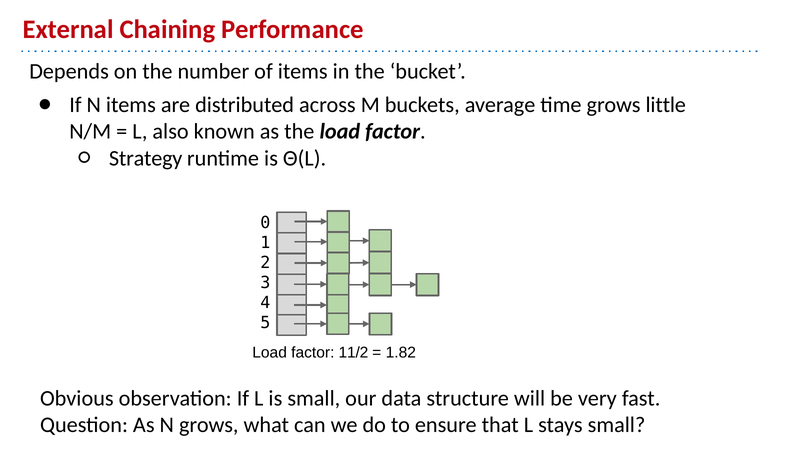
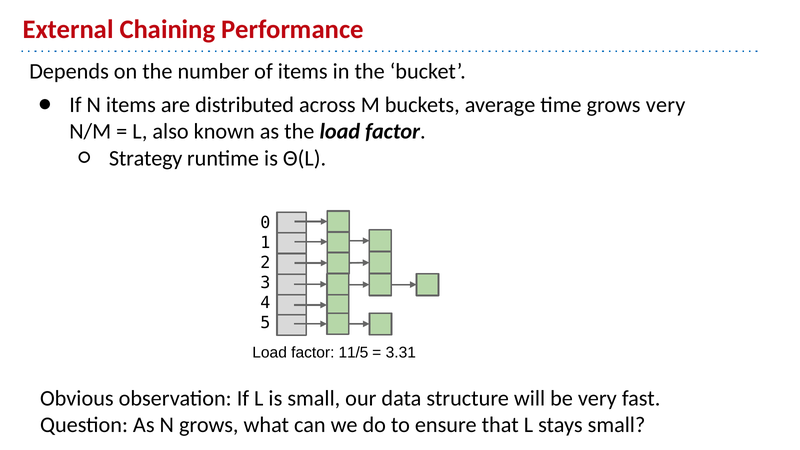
grows little: little -> very (666, 105)
11/2: 11/2 -> 11/5 (353, 353)
1.82: 1.82 -> 3.31 (401, 353)
